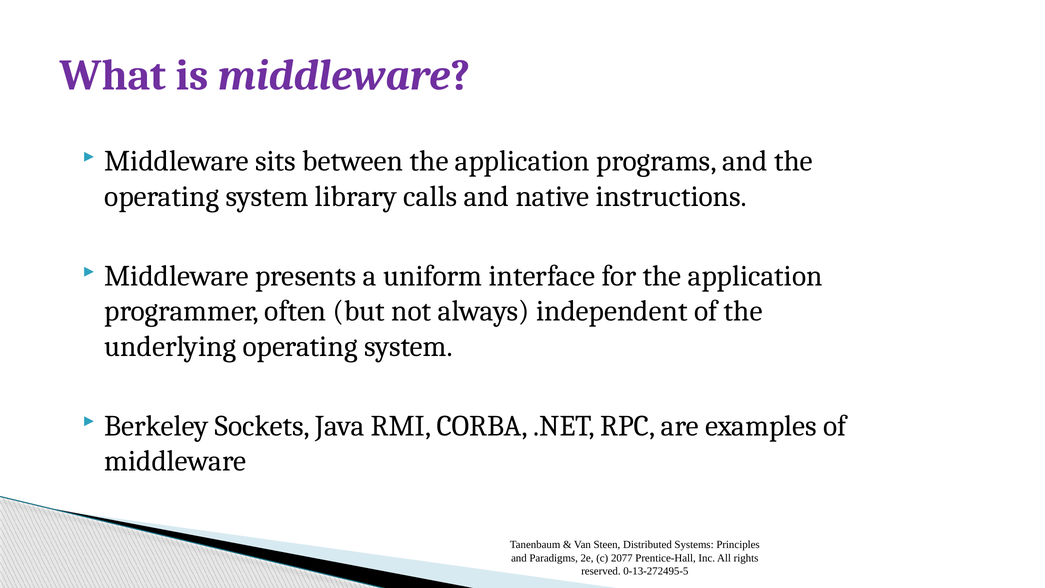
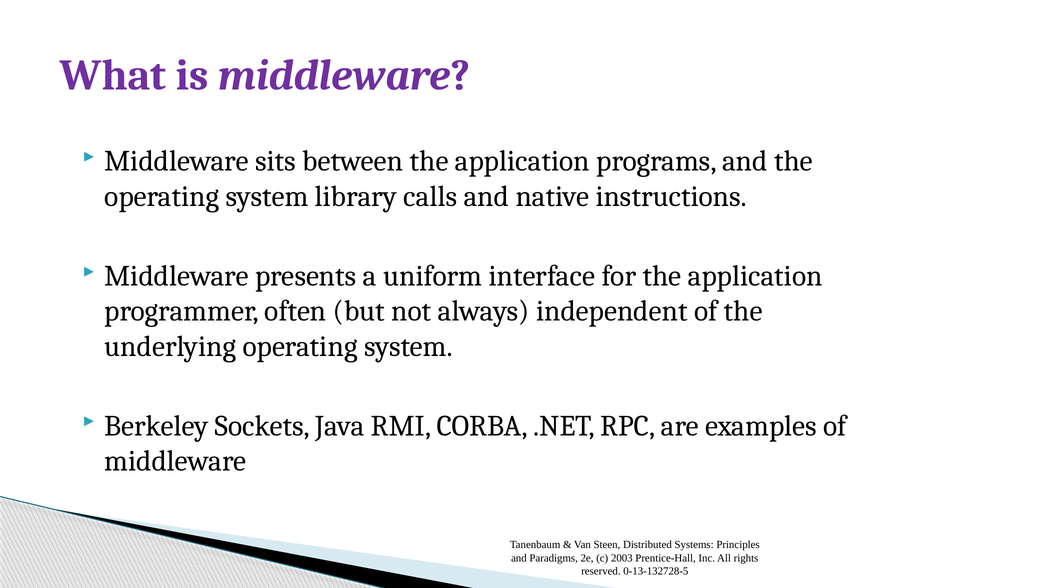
2077: 2077 -> 2003 (622, 558)
0-13-272495-5: 0-13-272495-5 -> 0-13-132728-5 (656, 571)
